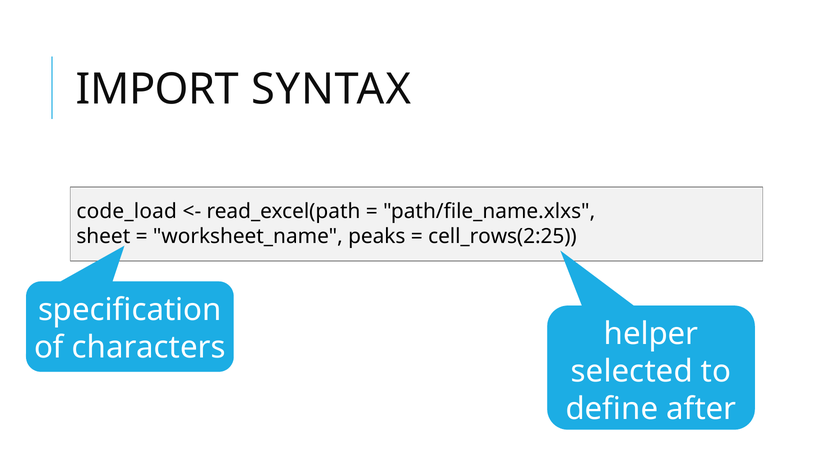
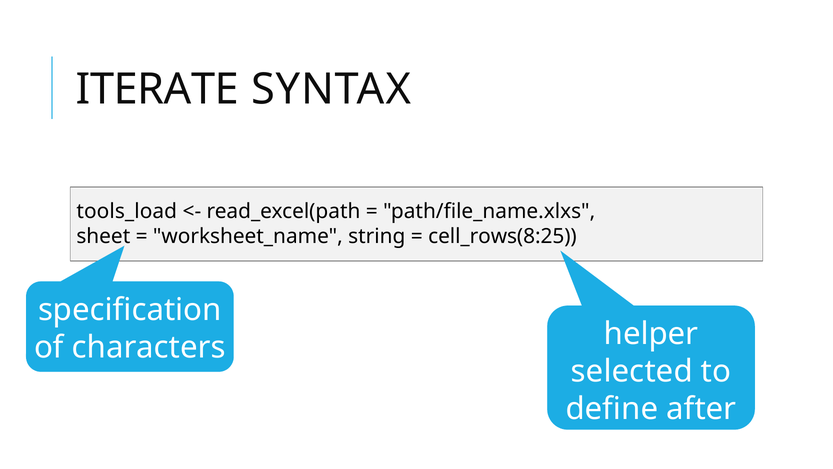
IMPORT: IMPORT -> ITERATE (157, 89)
code_load: code_load -> tools_load (127, 211)
peaks: peaks -> string (377, 236)
cell_rows(2:25: cell_rows(2:25 -> cell_rows(8:25 (502, 236)
